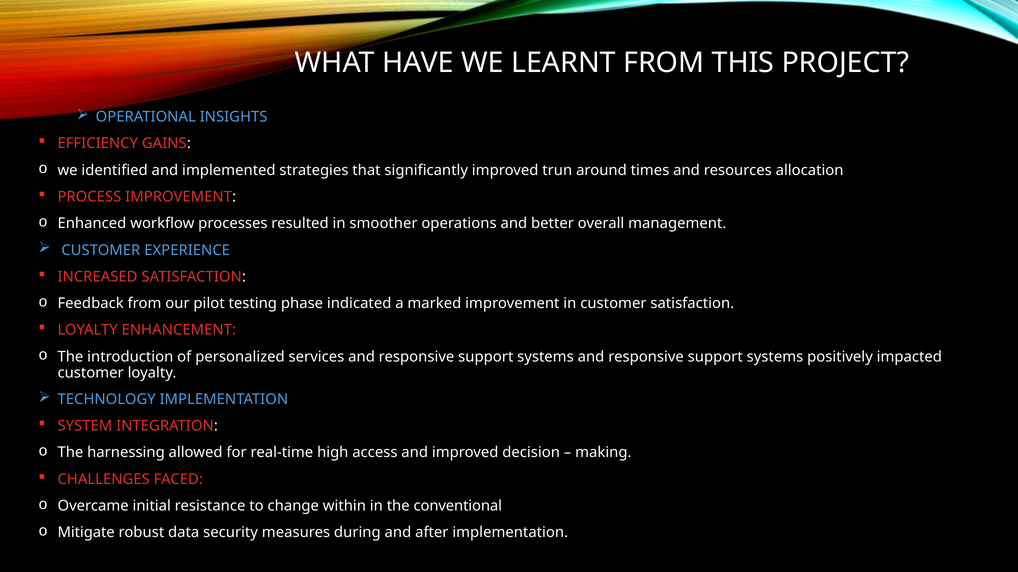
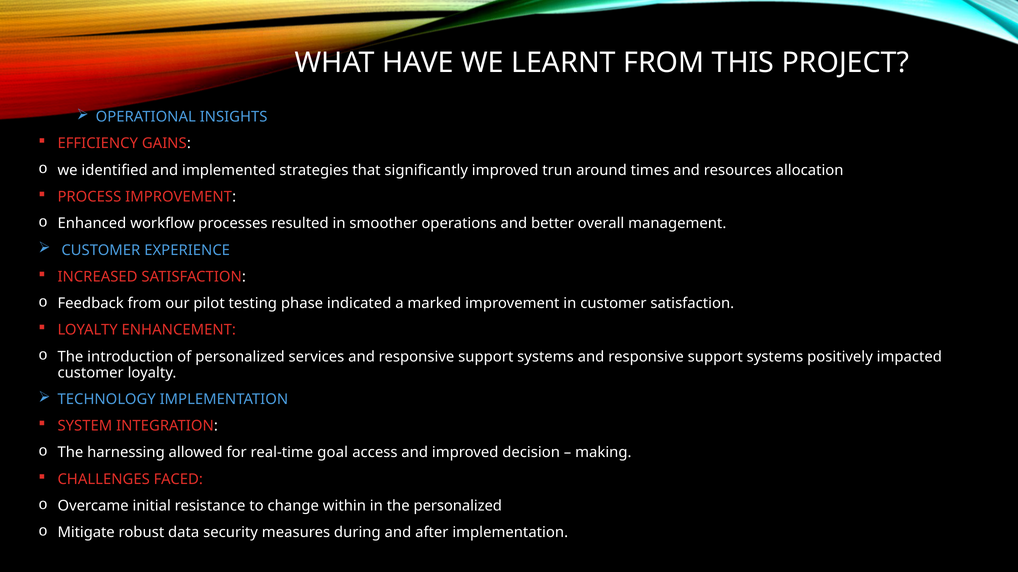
high: high -> goal (333, 453)
the conventional: conventional -> personalized (458, 506)
